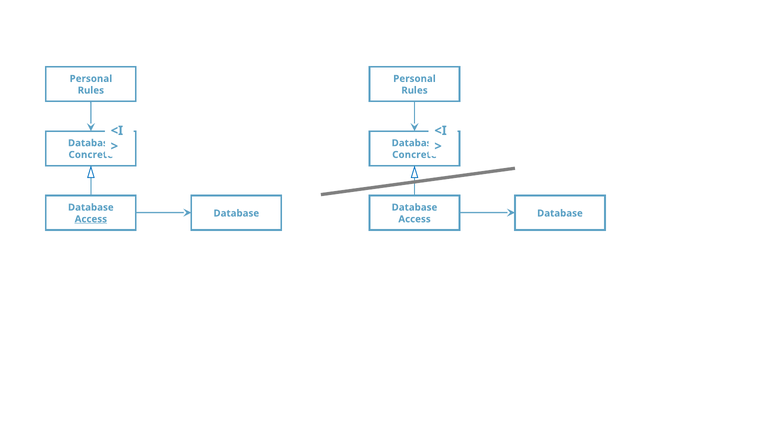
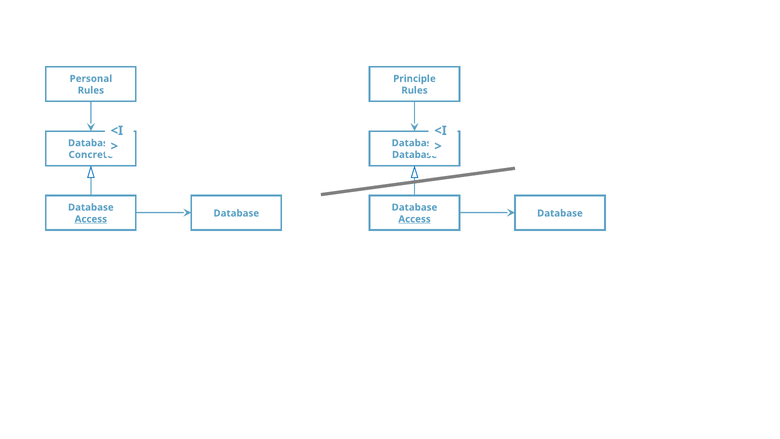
Personal: Personal -> Principle (415, 79)
Concrete: Concrete -> Database (415, 155)
Access underline: none -> present (415, 219)
